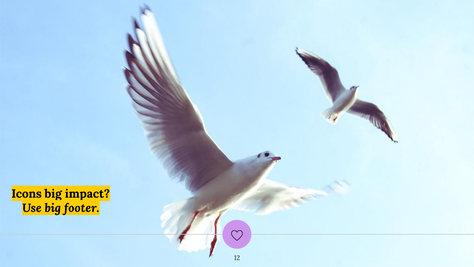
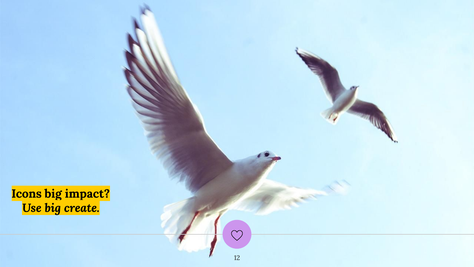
footer: footer -> create (82, 208)
